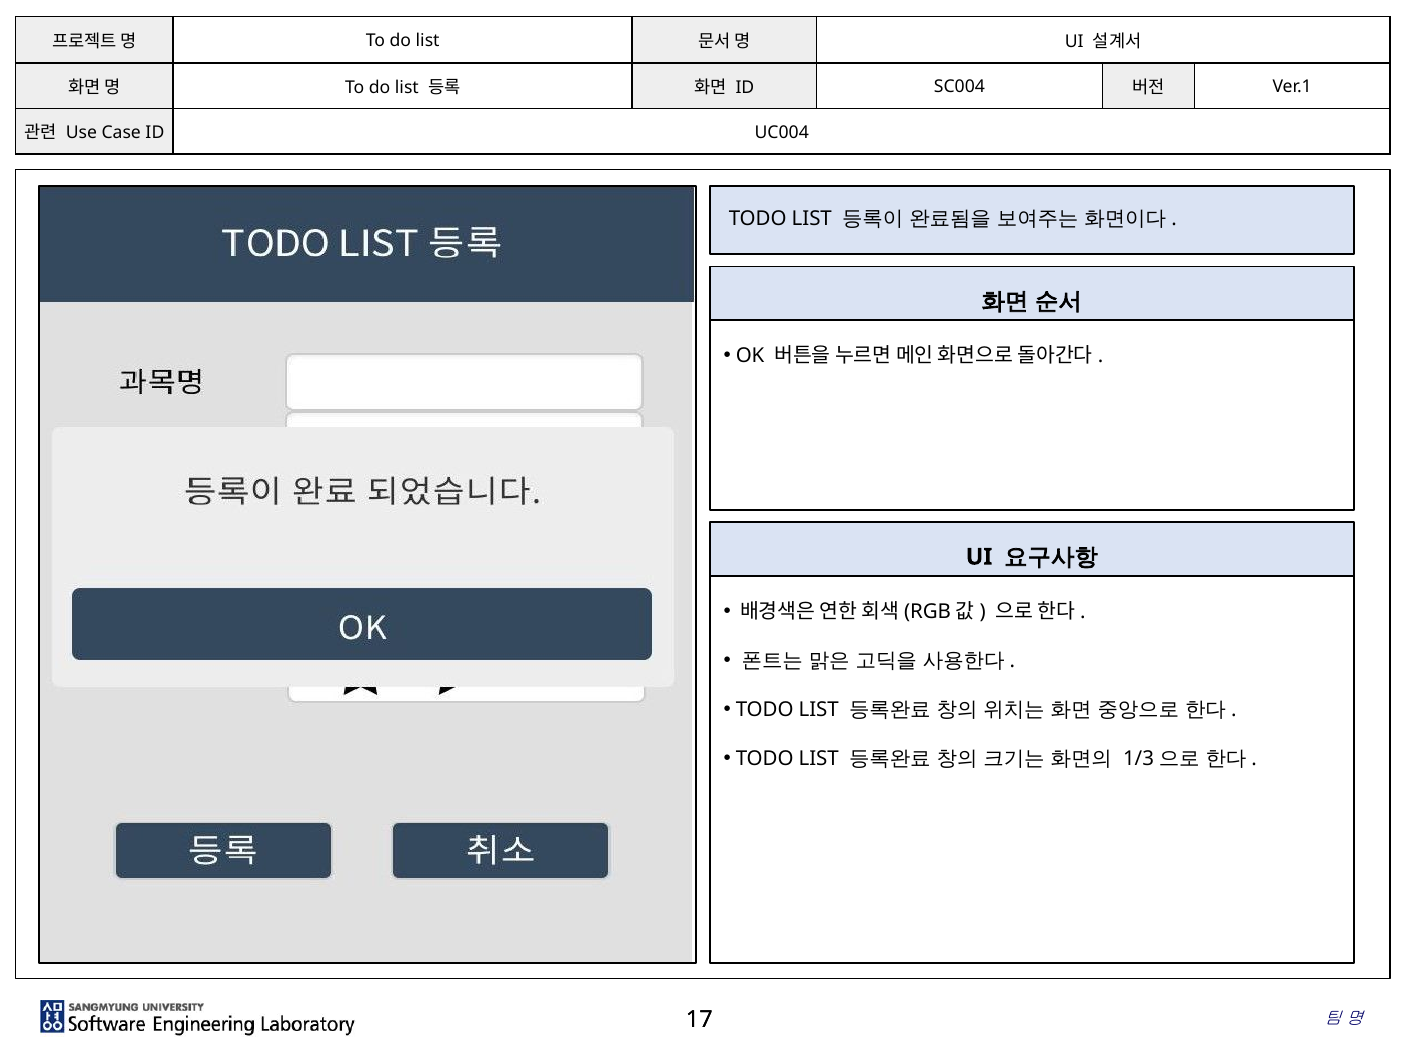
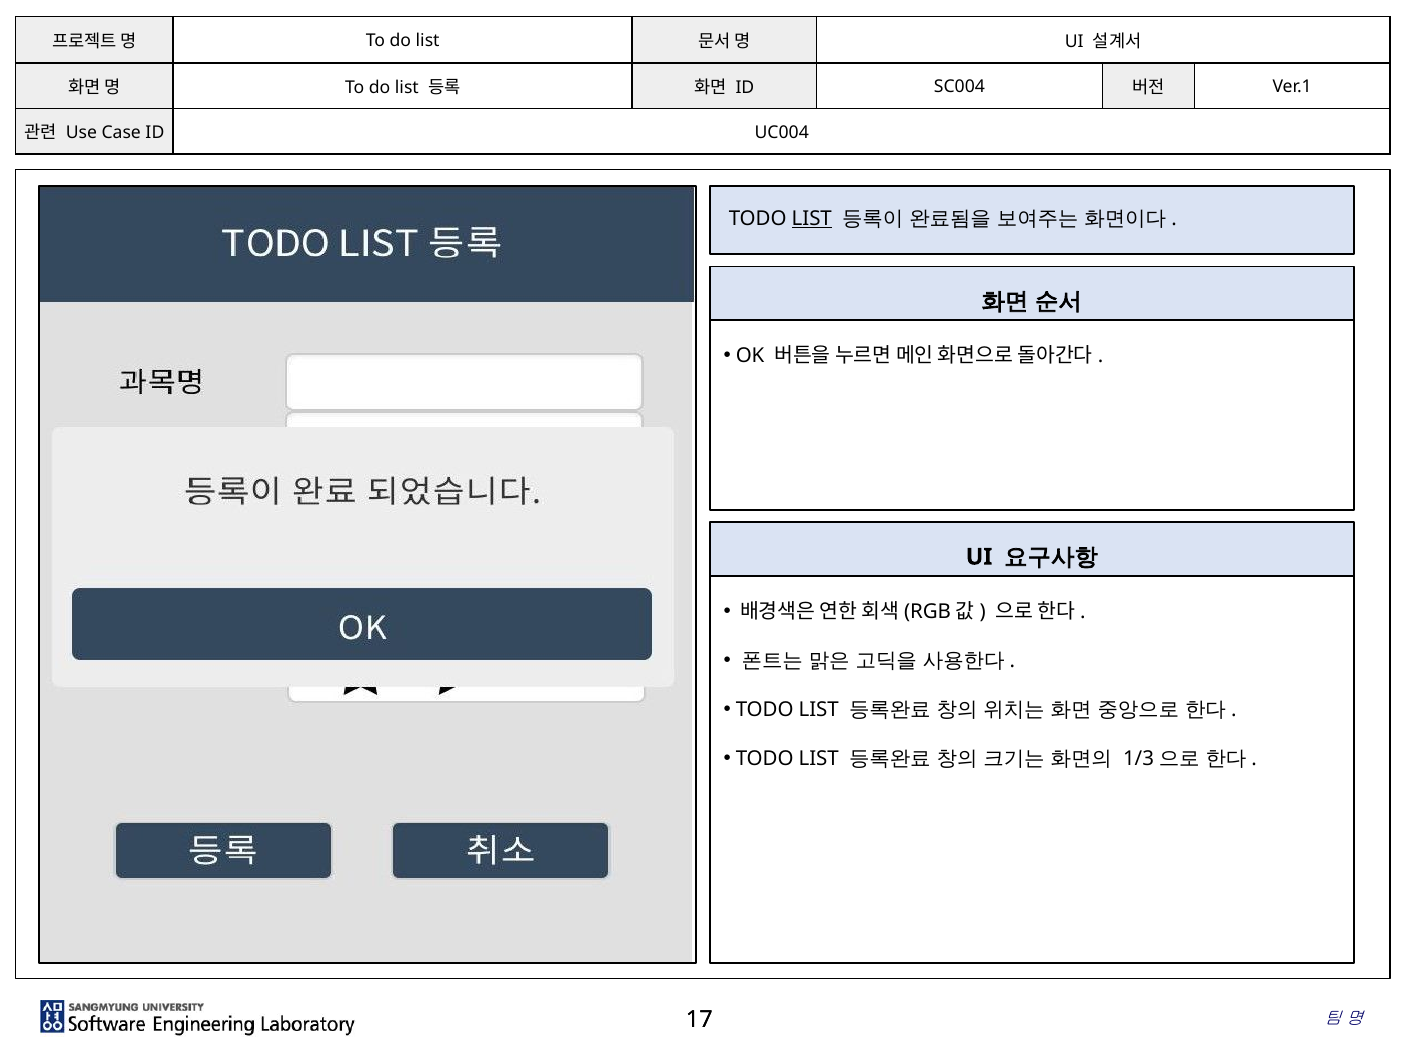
LIST underline: none -> present (812, 219)
